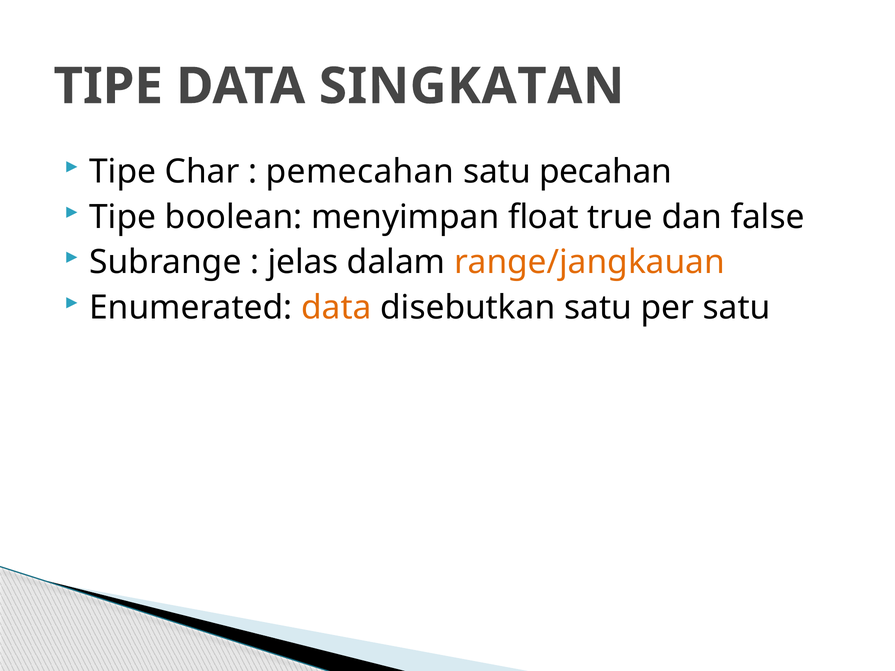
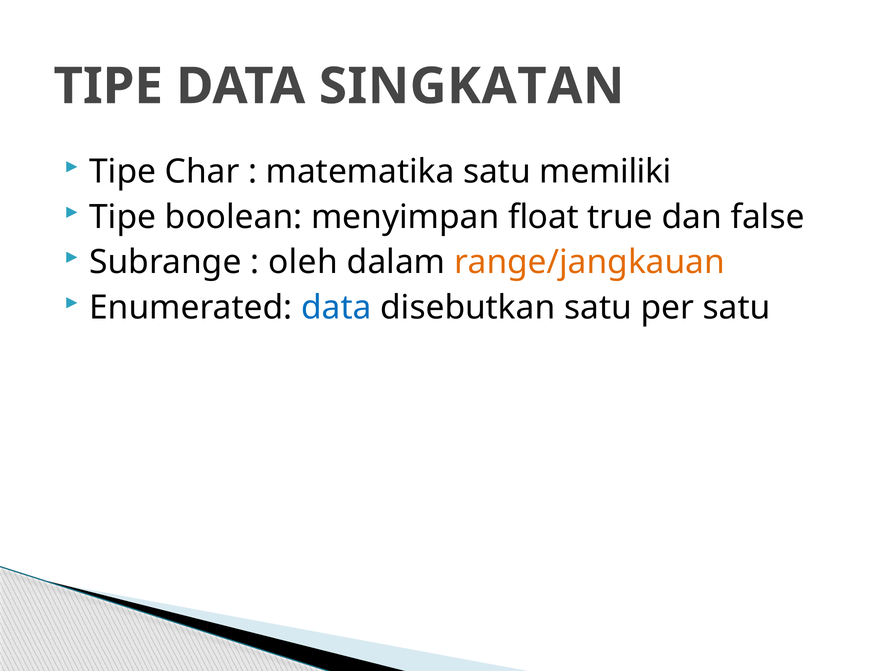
pemecahan: pemecahan -> matematika (360, 172)
pecahan: pecahan -> memiliki (605, 172)
jelas: jelas -> oleh (303, 262)
data colour: orange -> blue (336, 308)
